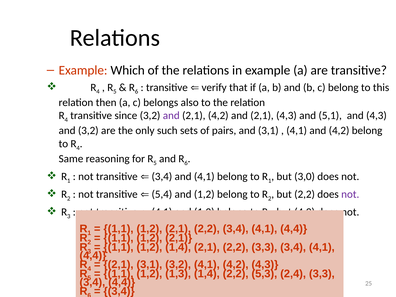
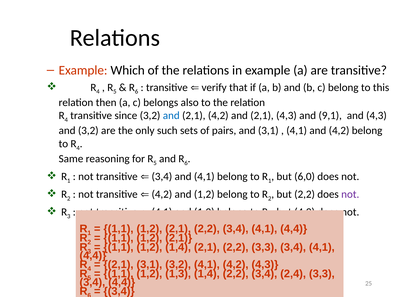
and colour: purple -> blue (171, 116)
5,1: 5,1 -> 9,1 (330, 116)
3,0: 3,0 -> 6,0 (305, 177)
5,4: 5,4 -> 4,2 (162, 194)
1,4 2,2 5,3: 5,3 -> 3,4 (264, 274)
